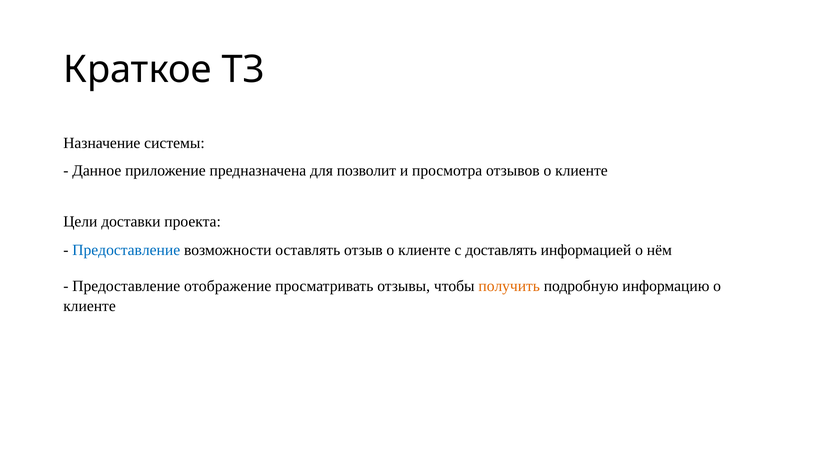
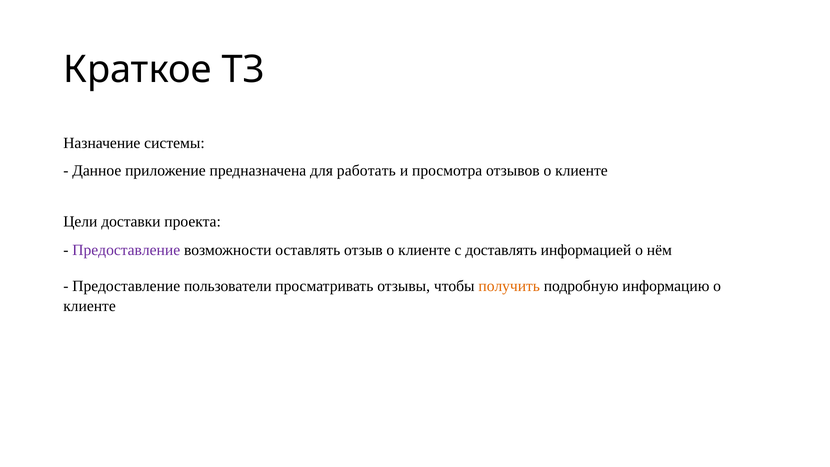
позволит: позволит -> работать (366, 171)
Предоставление colour: blue -> purple (126, 250)
отображение: отображение -> пользователи (228, 286)
